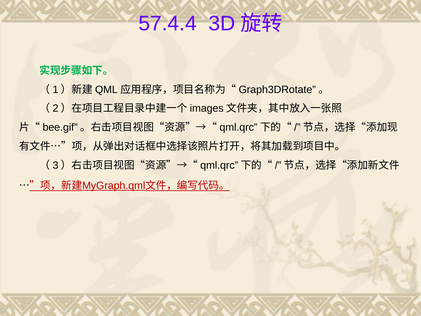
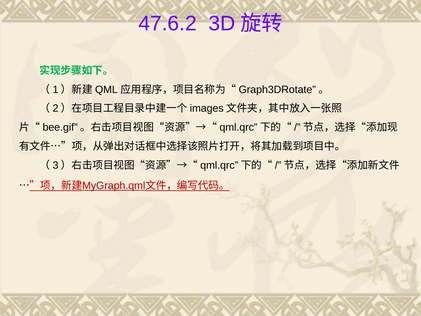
57.4.4: 57.4.4 -> 47.6.2 (168, 23)
